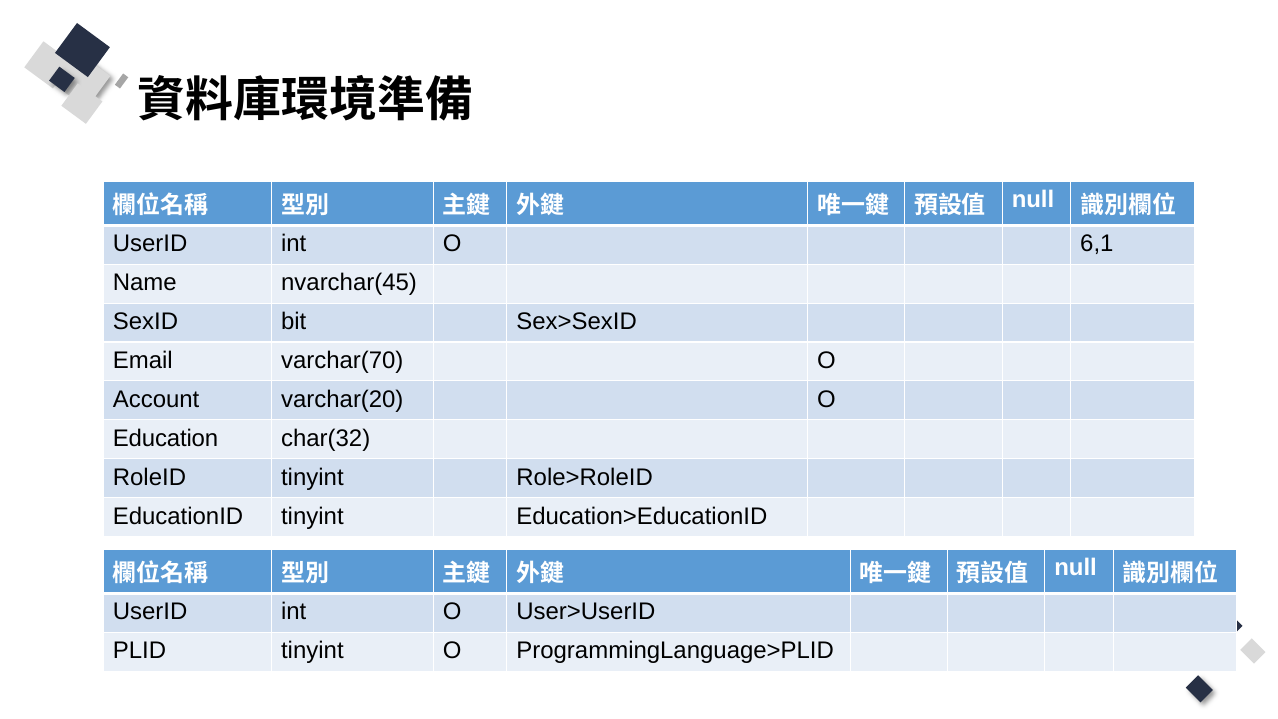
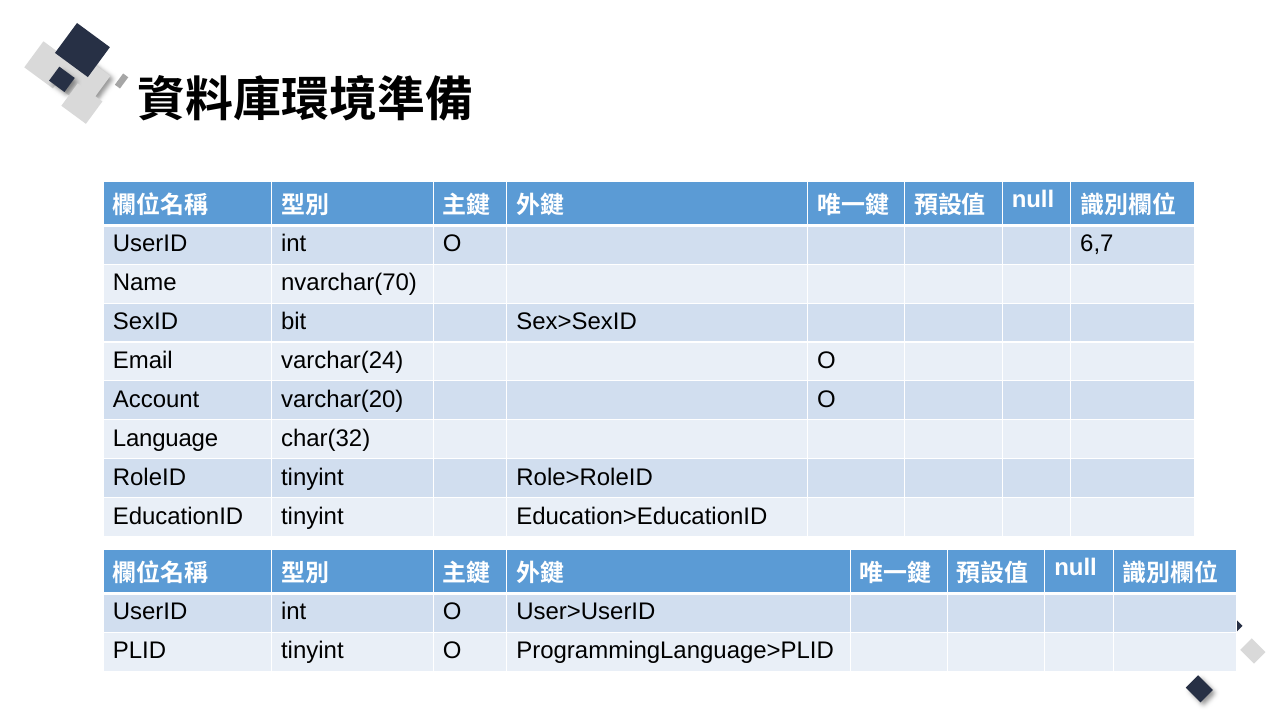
6,1: 6,1 -> 6,7 (1097, 244)
nvarchar(45: nvarchar(45 -> nvarchar(70 (349, 283)
varchar(70: varchar(70 -> varchar(24 (342, 361)
Education: Education -> Language (166, 438)
